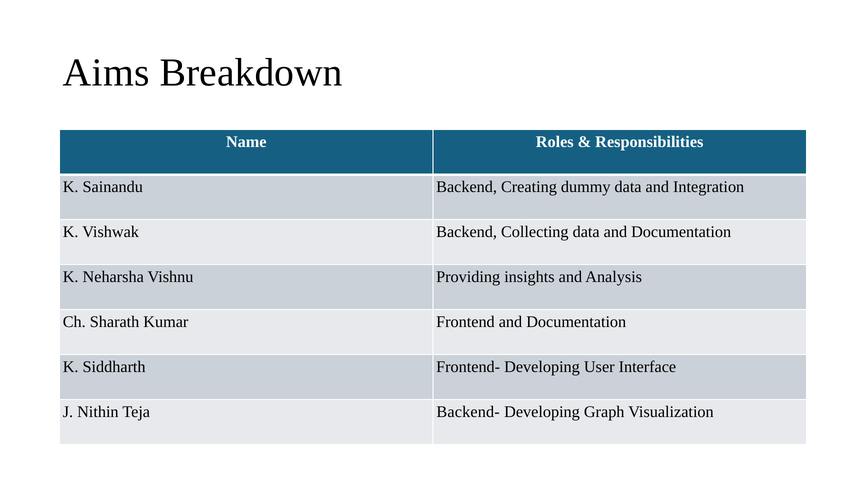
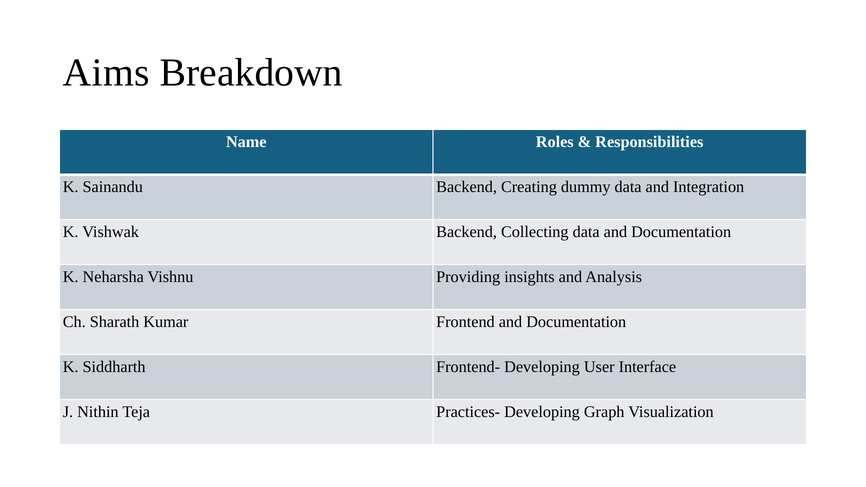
Backend-: Backend- -> Practices- (468, 412)
